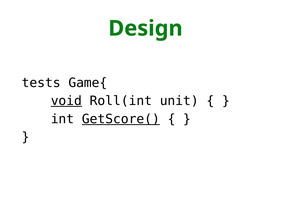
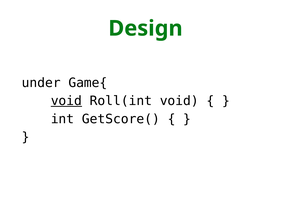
tests: tests -> under (41, 83)
Roll(int unit: unit -> void (179, 101)
GetScore( underline: present -> none (121, 119)
